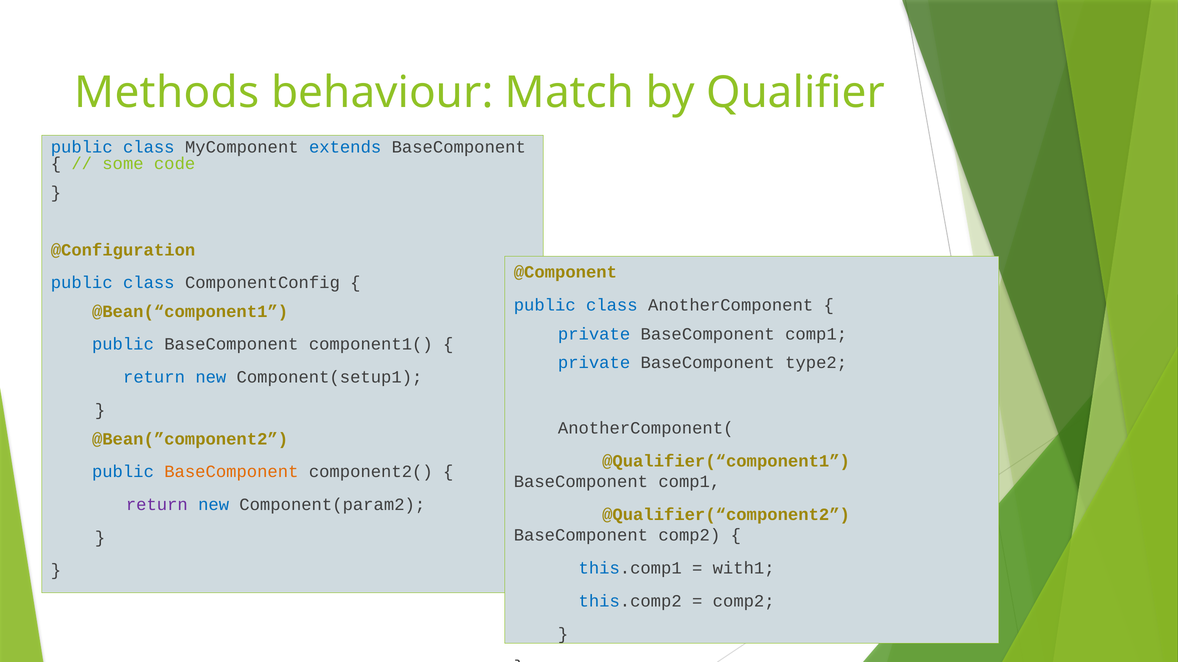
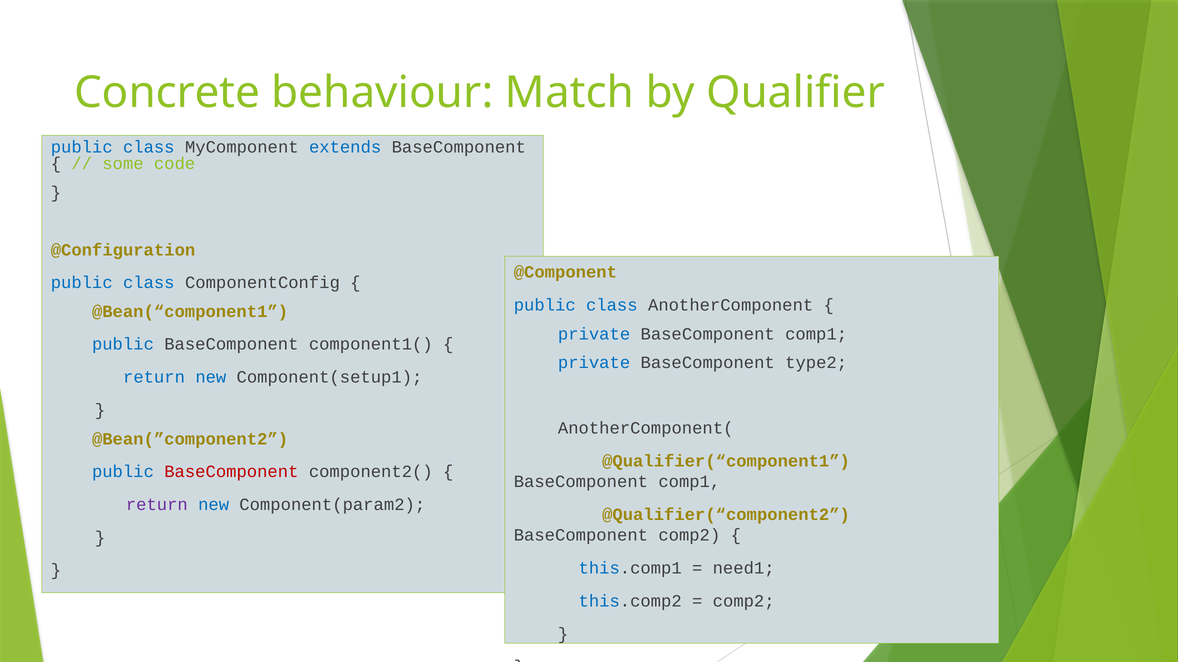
Methods: Methods -> Concrete (167, 93)
BaseComponent colour: orange -> red (231, 472)
with1: with1 -> need1 (744, 569)
